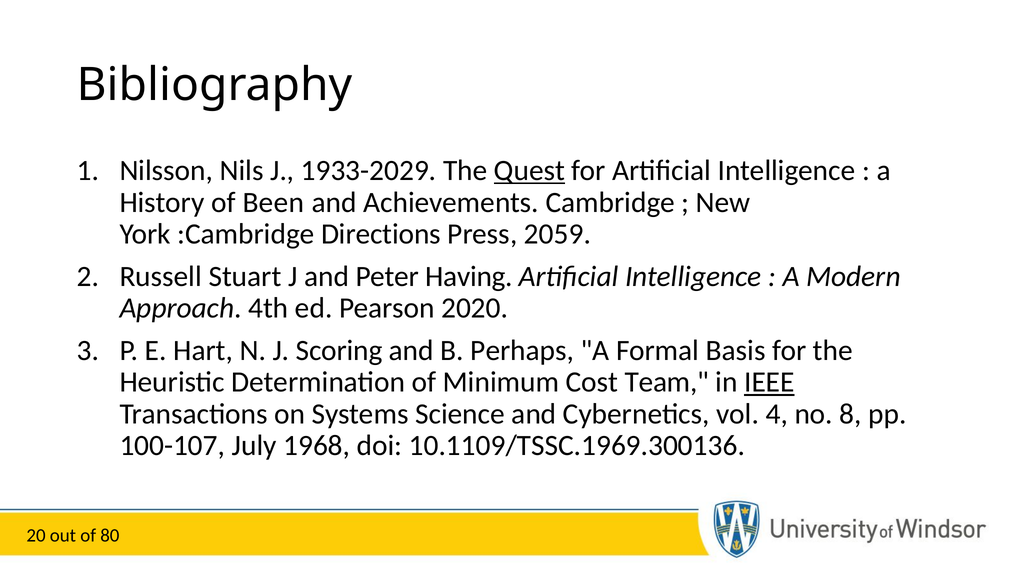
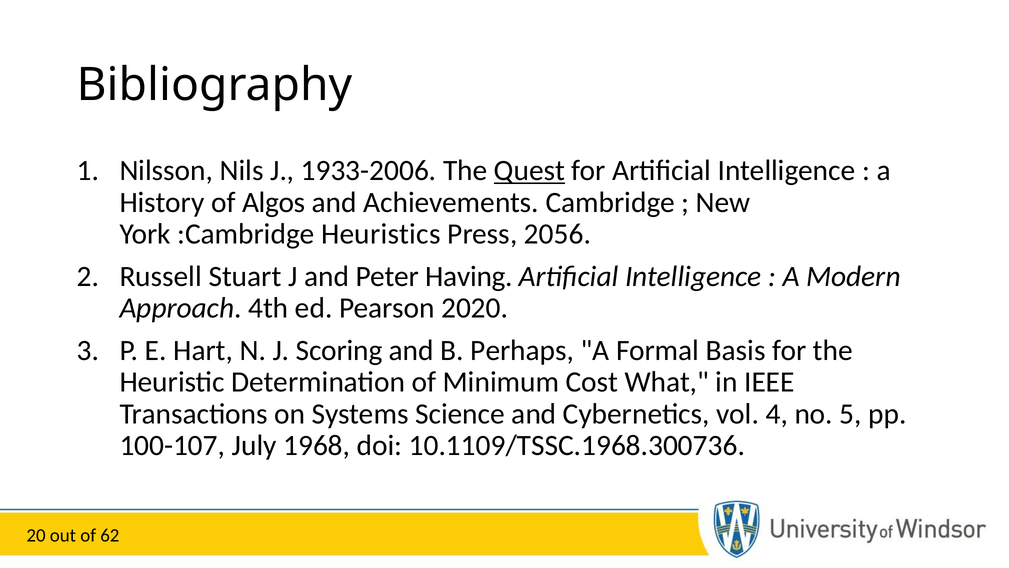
1933-2029: 1933-2029 -> 1933-2006 (369, 171)
Been: Been -> Algos (274, 202)
Directions: Directions -> Heuristics (381, 234)
2059: 2059 -> 2056 (557, 234)
Team: Team -> What (667, 382)
IEEE underline: present -> none (769, 382)
8: 8 -> 5 (851, 414)
10.1109/TSSC.1969.300136: 10.1109/TSSC.1969.300136 -> 10.1109/TSSC.1968.300736 (577, 445)
80: 80 -> 62 (110, 535)
